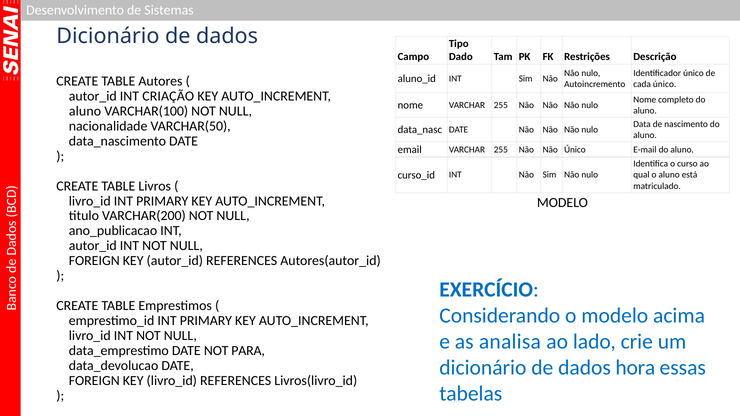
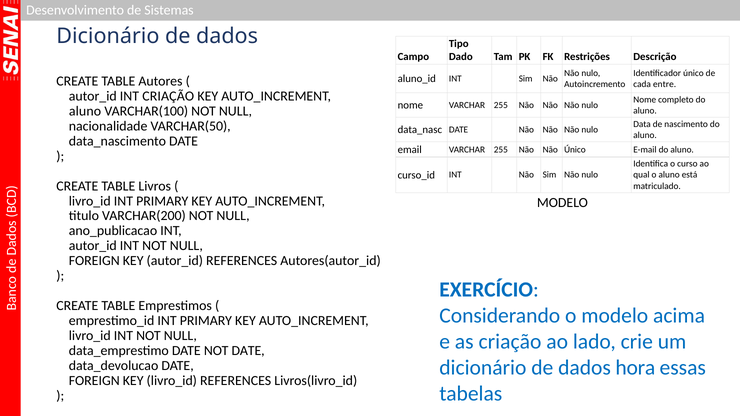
cada único: único -> entre (665, 84)
as analisa: analisa -> criação (510, 342)
NOT PARA: PARA -> DATE (248, 351)
